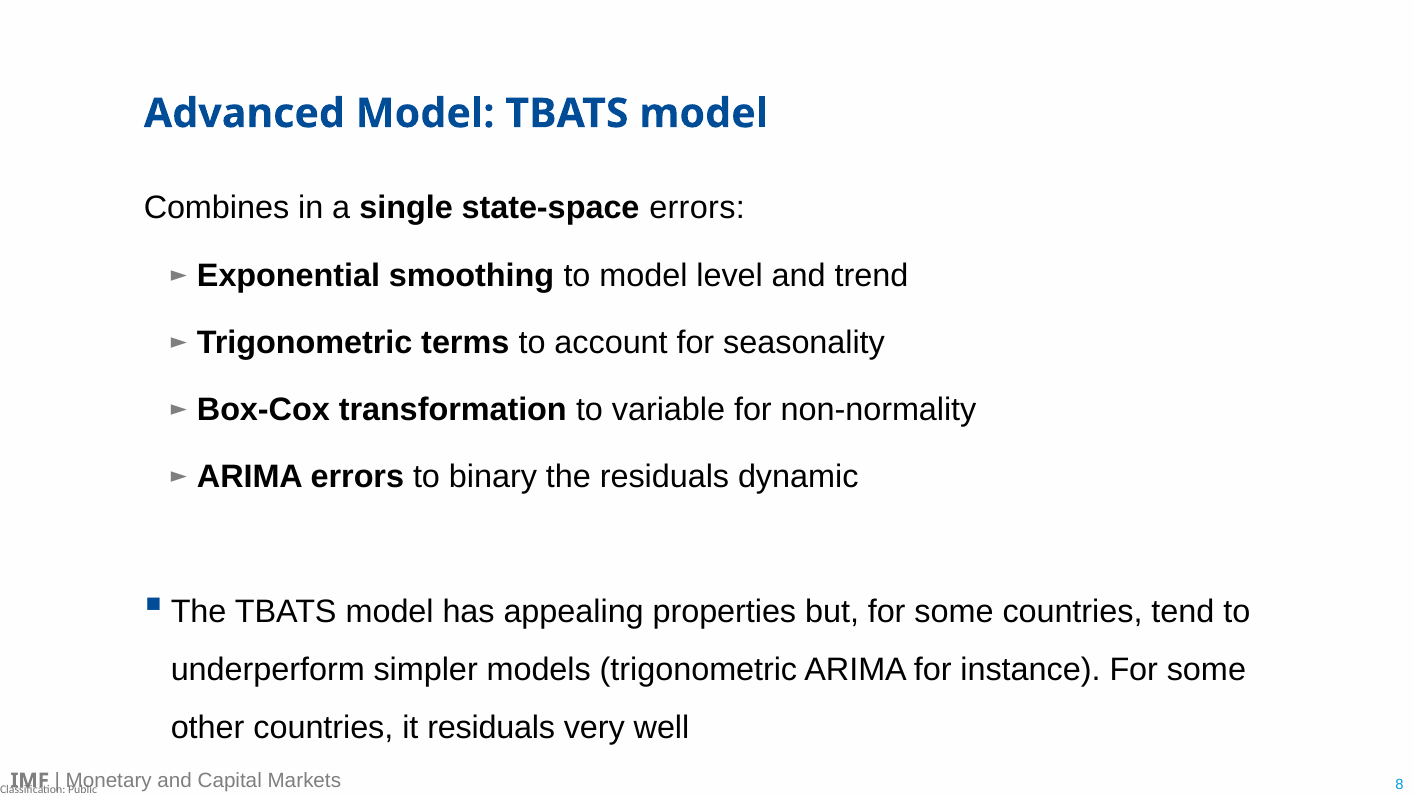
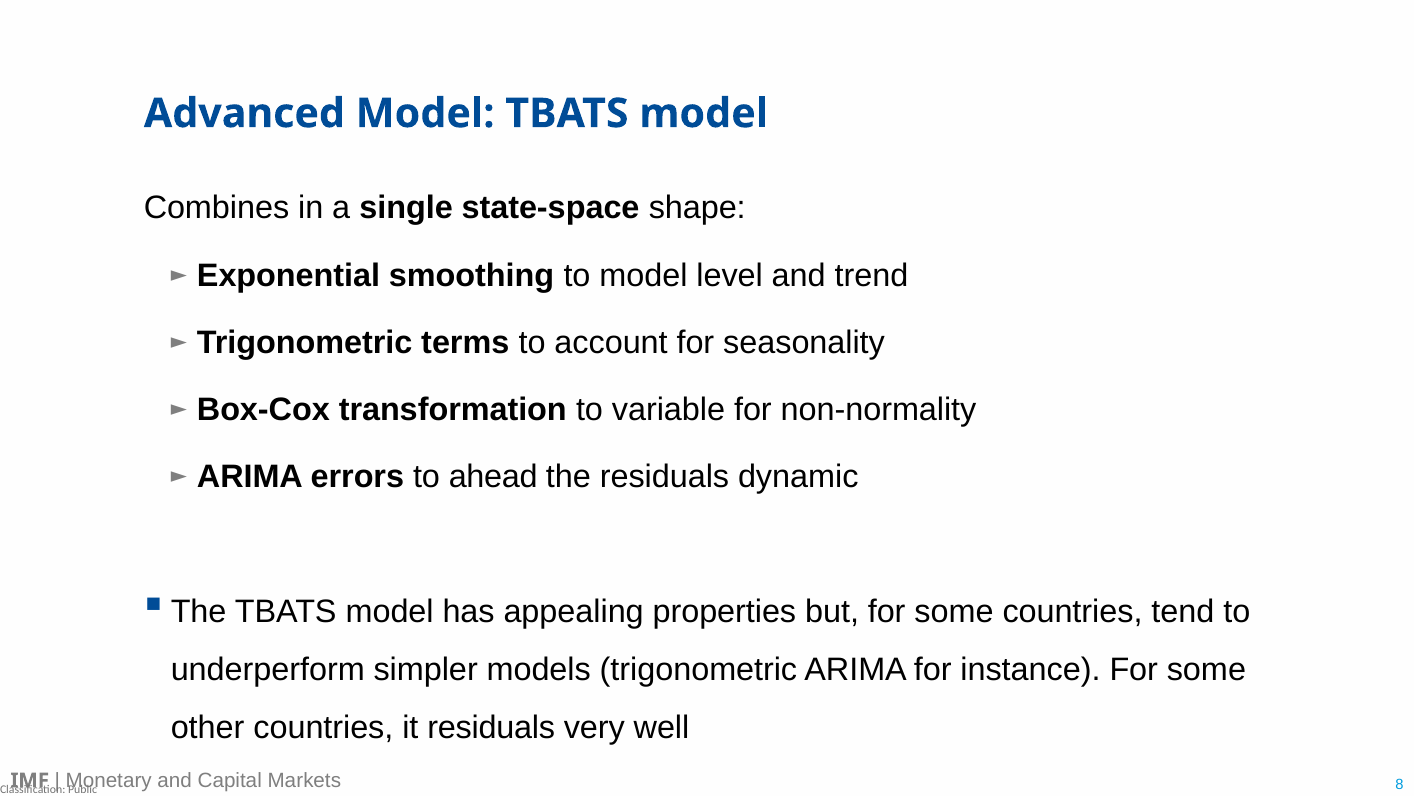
state-space errors: errors -> shape (697, 208)
binary: binary -> ahead (493, 477)
